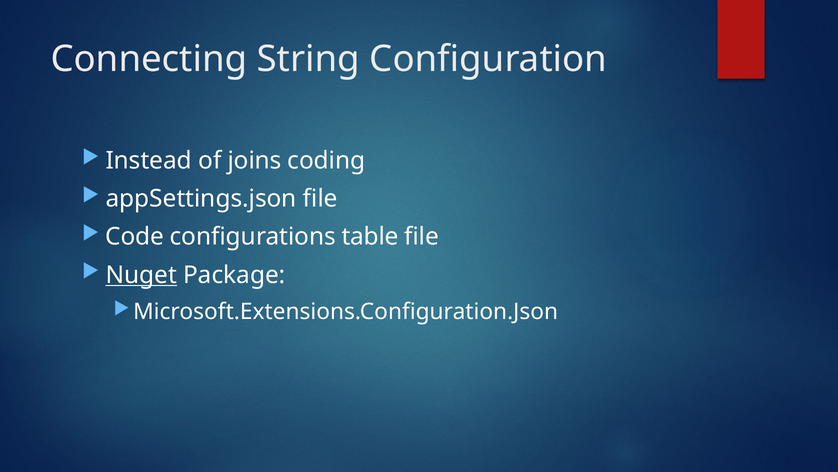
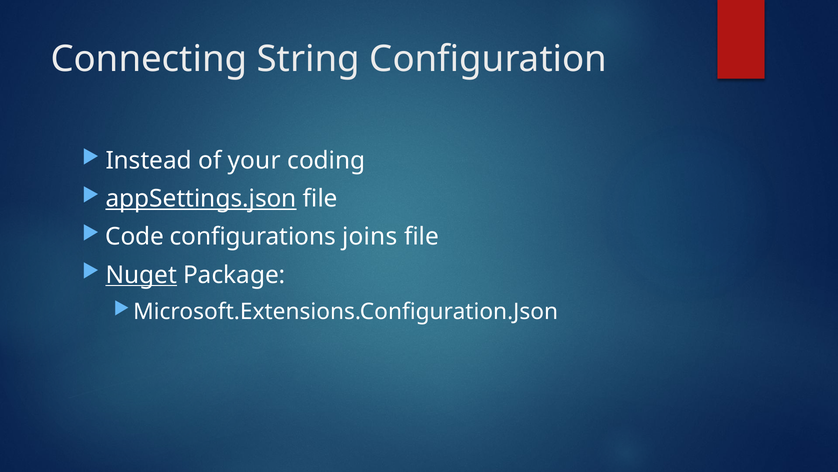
joins: joins -> your (254, 161)
appSettings.json underline: none -> present (201, 199)
table: table -> joins (370, 237)
